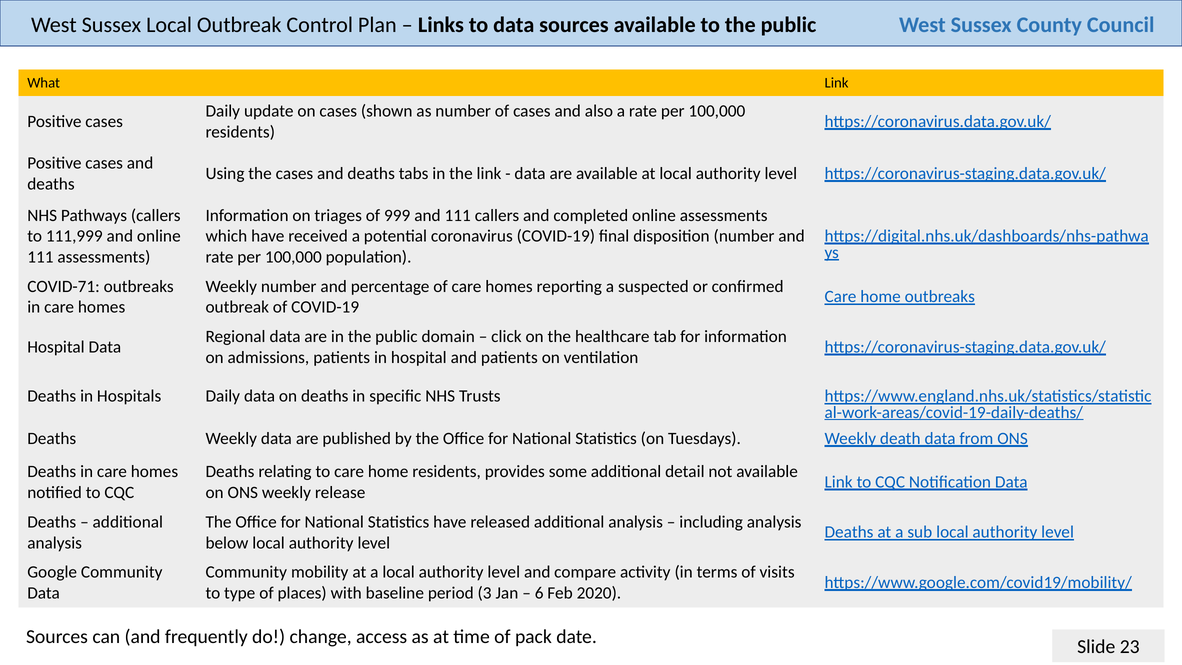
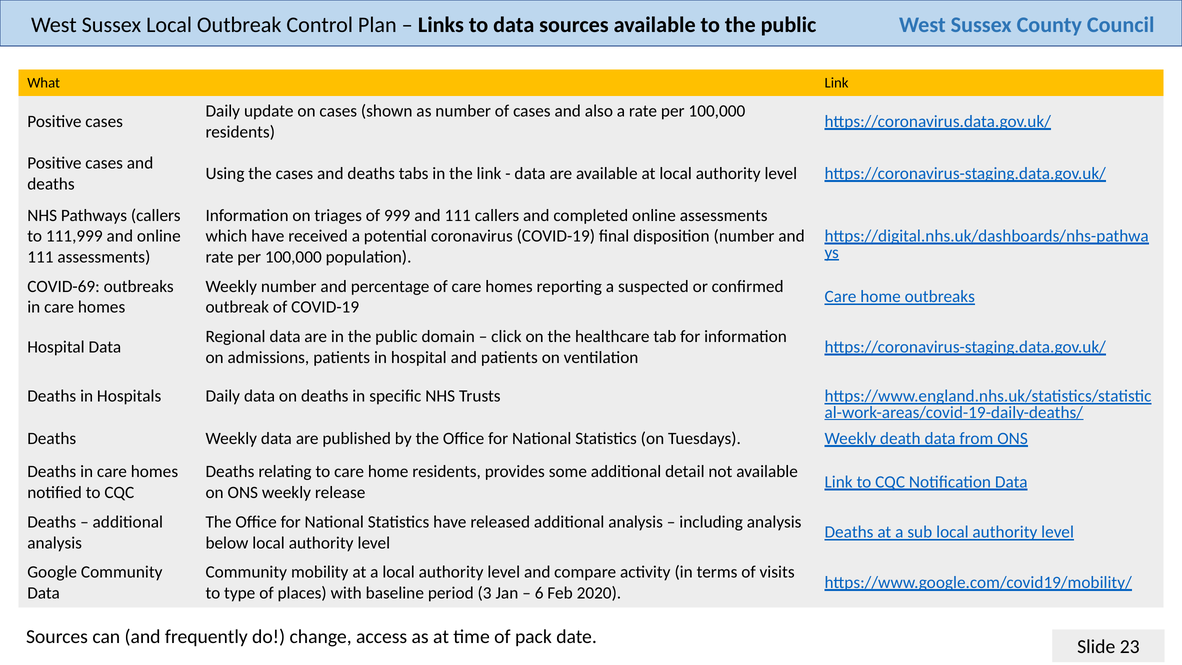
COVID-71: COVID-71 -> COVID-69 (64, 286)
